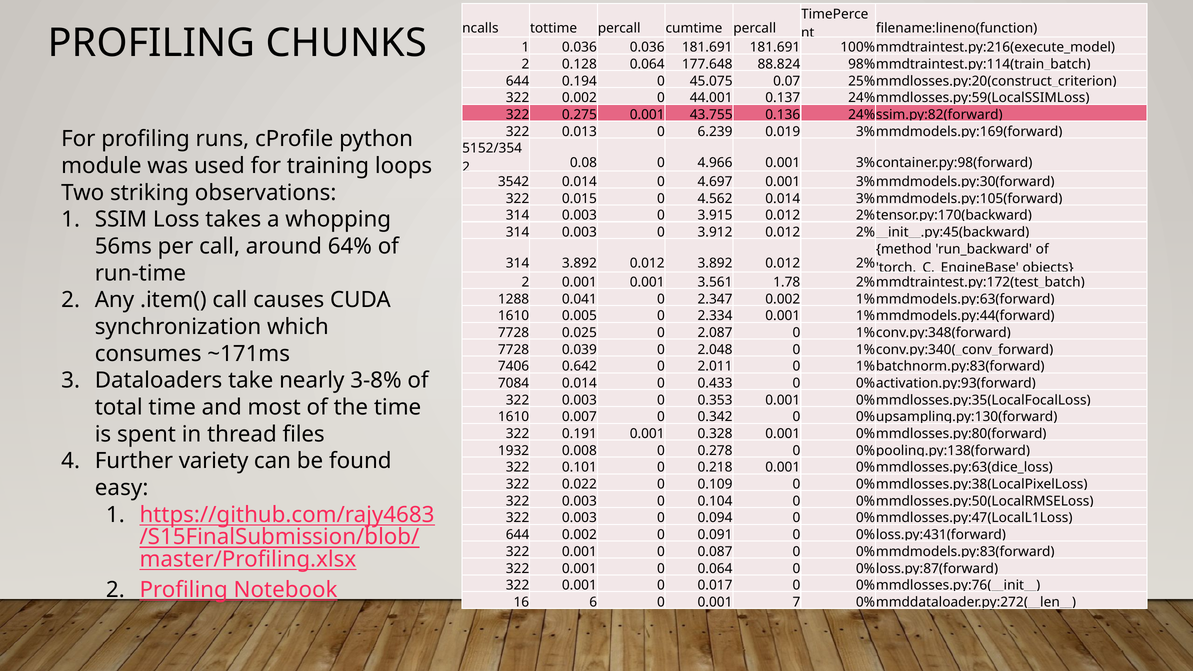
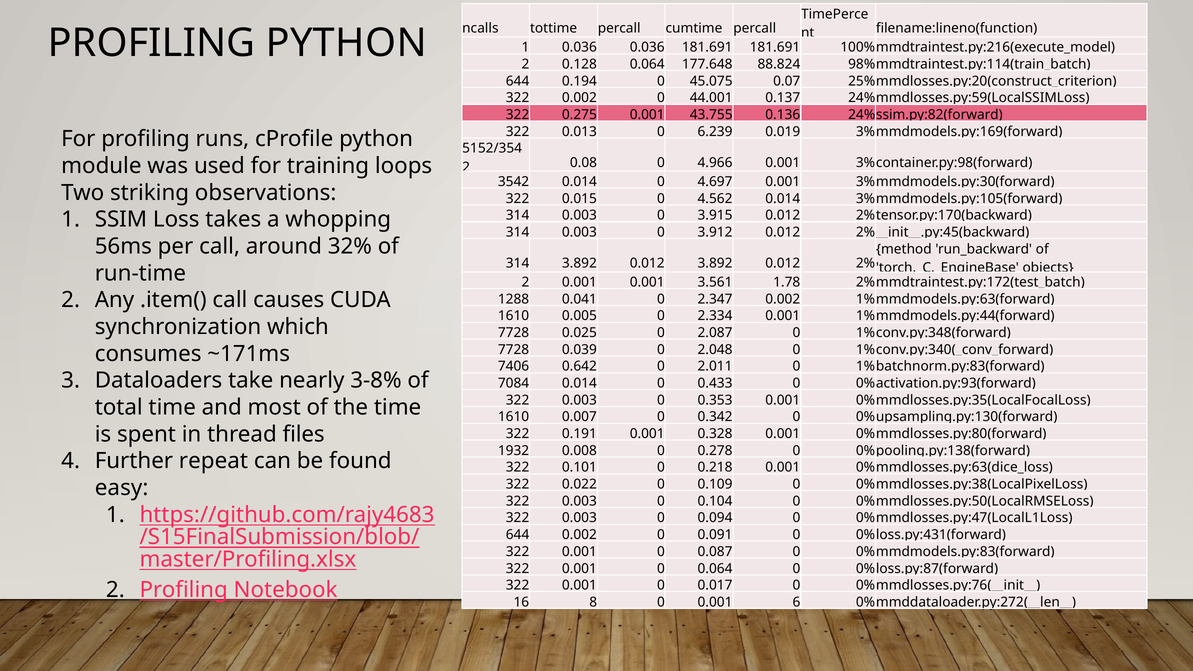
PROFILING CHUNKS: CHUNKS -> PYTHON (346, 43)
64%: 64% -> 32% (350, 246)
variety: variety -> repeat (213, 461)
6: 6 -> 8 (593, 602)
7: 7 -> 6 (797, 602)
